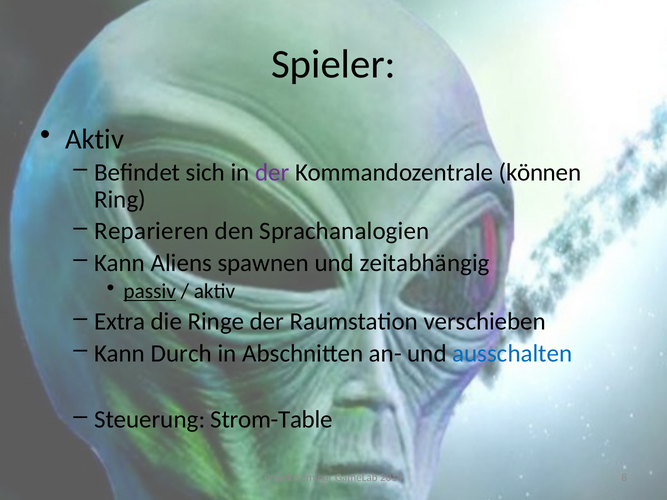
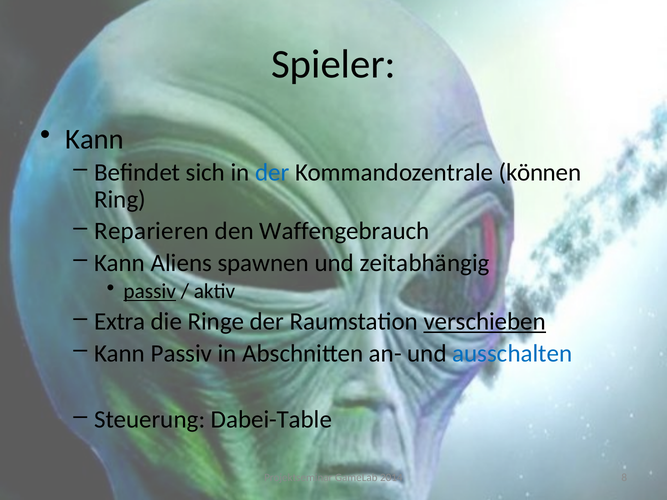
Aktiv: Aktiv -> Kann (95, 139)
der colour: purple -> blue (272, 173)
Sprachanalogien: Sprachanalogien -> Waffengebrauch (344, 231)
verschieben underline: none -> present (485, 322)
Kann Durch: Durch -> Passiv (181, 353)
Strom-Table: Strom-Table -> Dabei-Table (271, 420)
